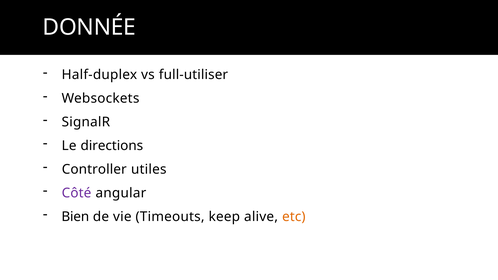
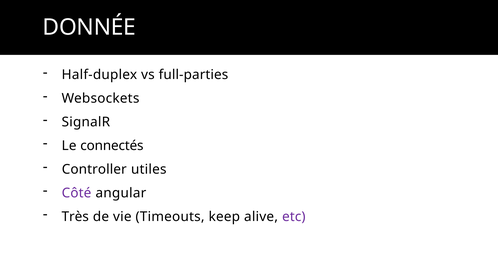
full-utiliser: full-utiliser -> full-parties (193, 75)
directions: directions -> connectés (112, 146)
Bien: Bien -> Très (75, 217)
etc colour: orange -> purple (294, 217)
